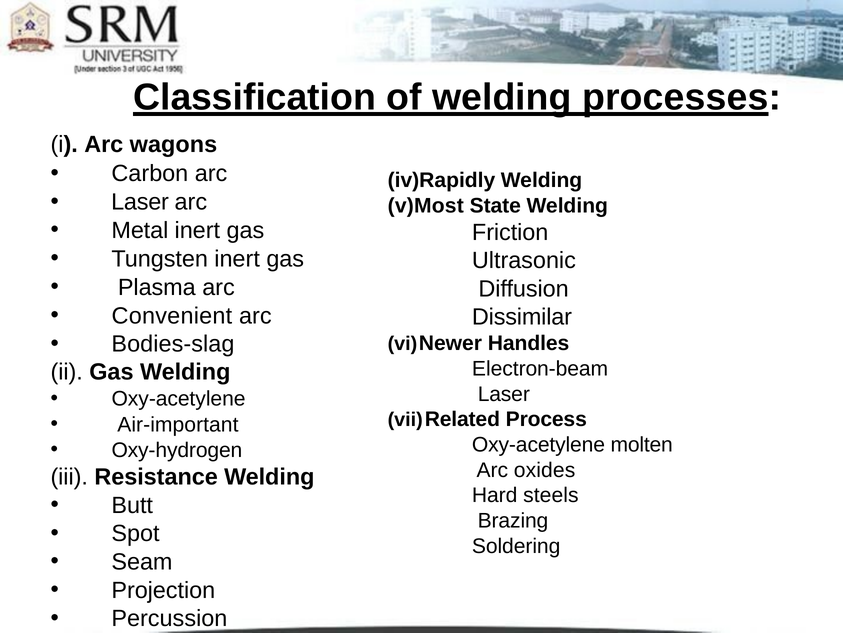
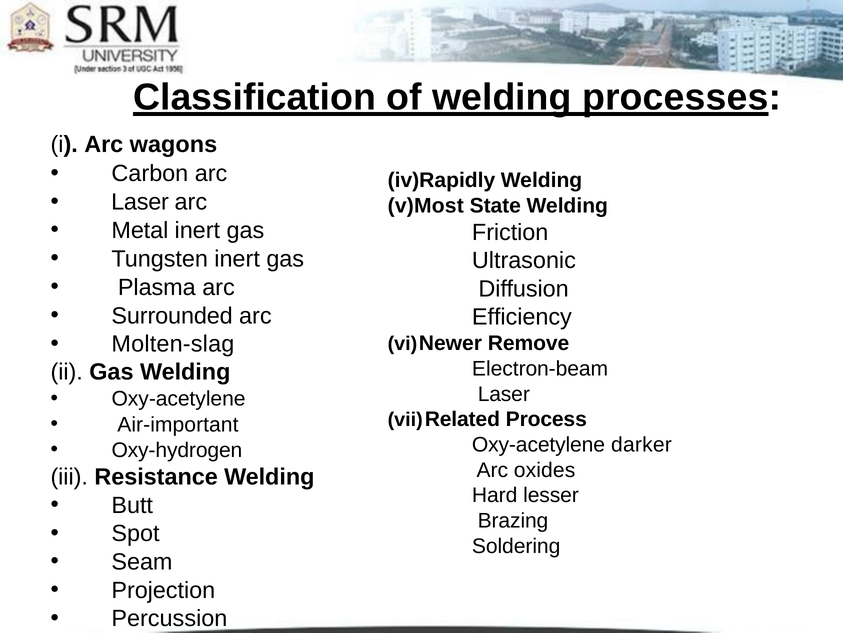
Convenient: Convenient -> Surrounded (172, 315)
Dissimilar: Dissimilar -> Efficiency (522, 317)
Bodies-slag: Bodies-slag -> Molten-slag (173, 344)
Handles: Handles -> Remove (529, 343)
molten: molten -> darker (641, 444)
steels: steels -> lesser (551, 495)
